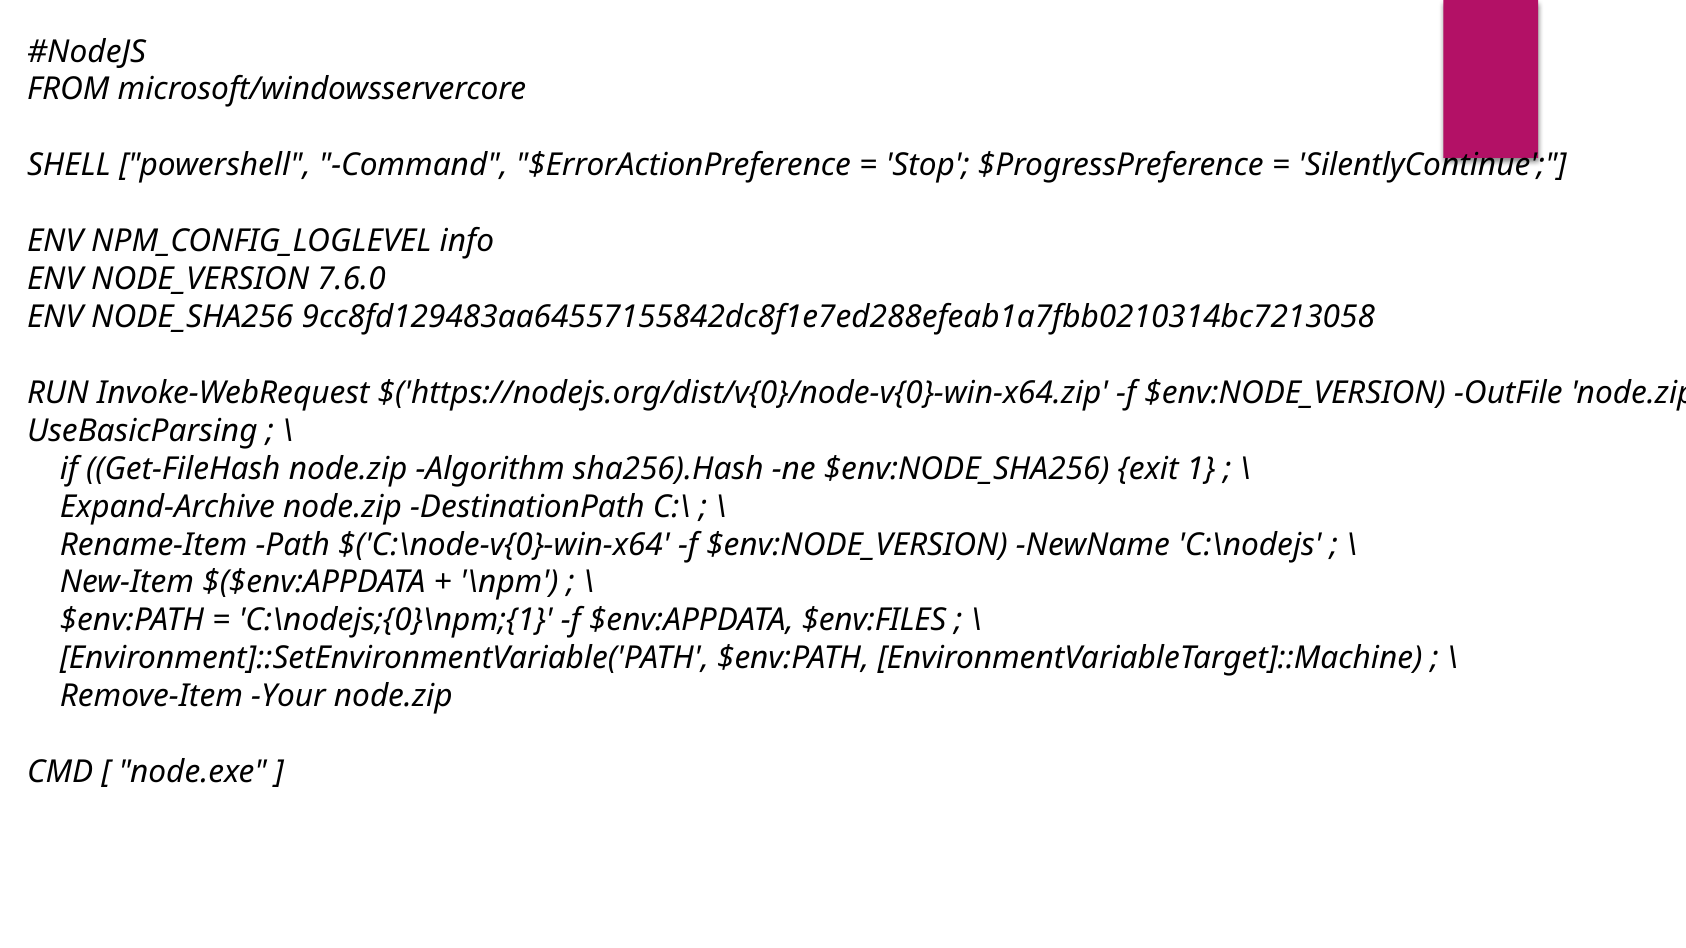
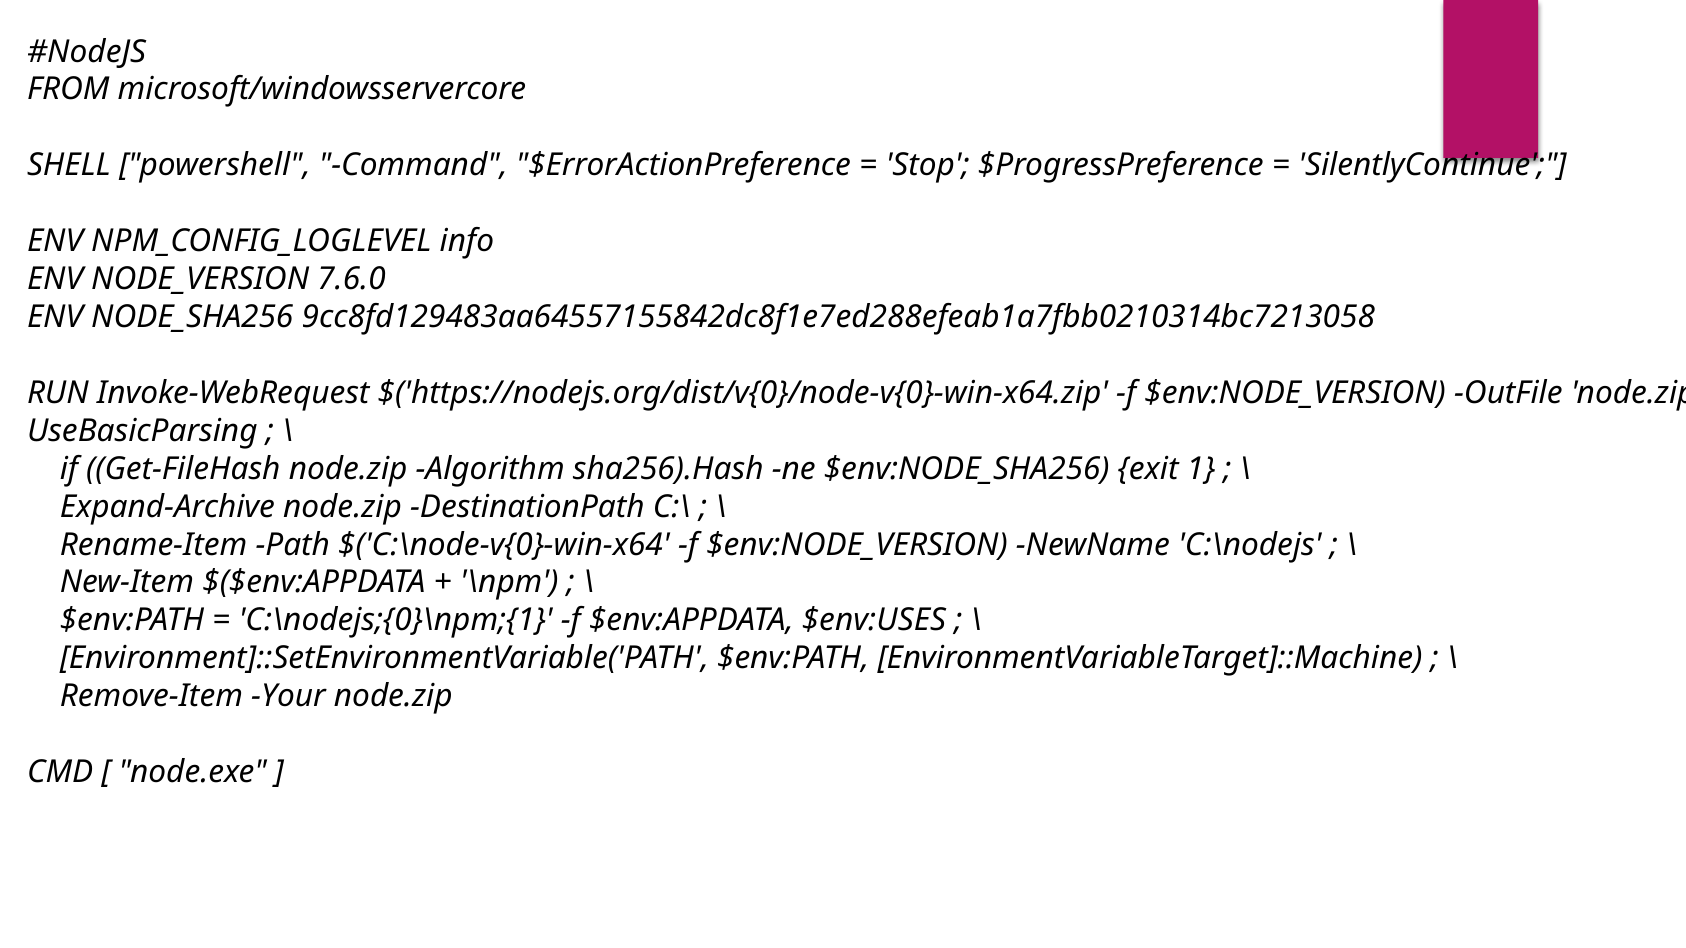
$env:FILES: $env:FILES -> $env:USES (874, 621)
